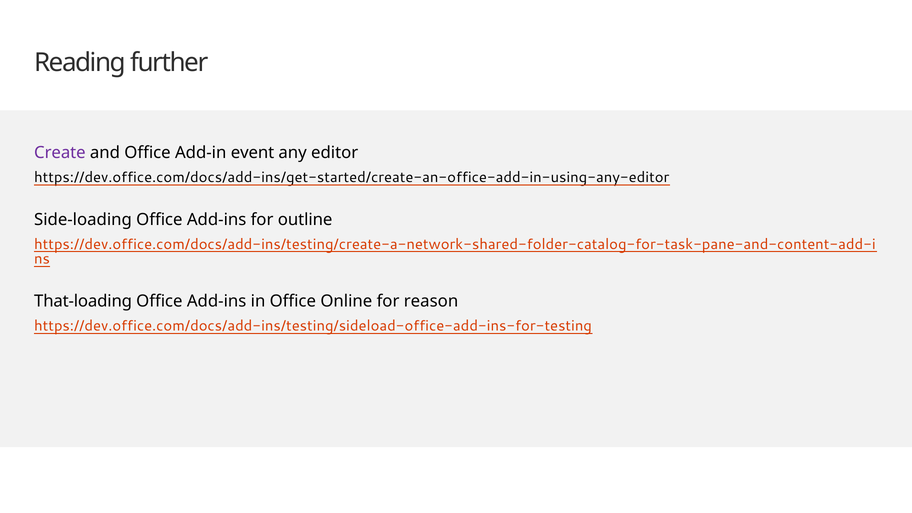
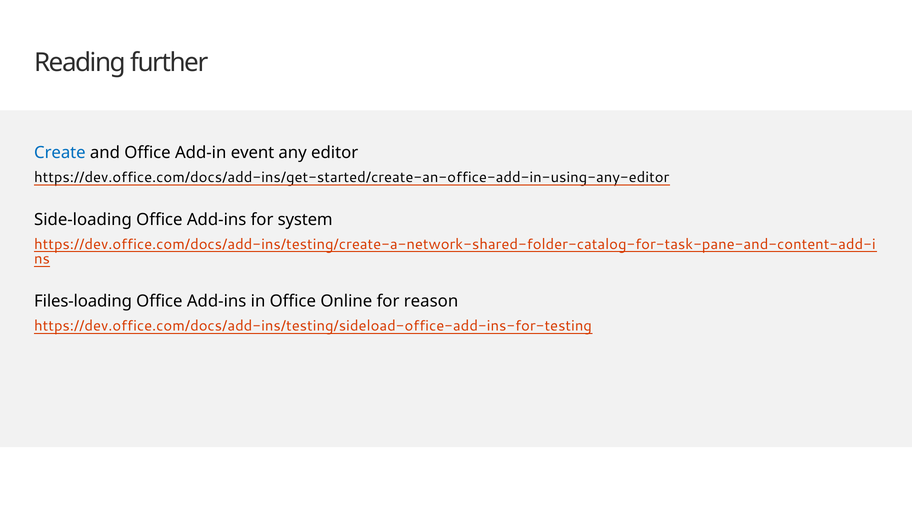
Create colour: purple -> blue (60, 153)
outline: outline -> system (305, 220)
That-loading: That-loading -> Files-loading (83, 301)
